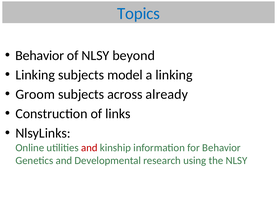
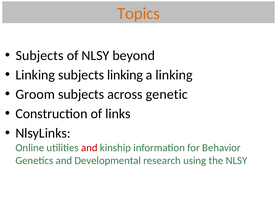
Topics colour: blue -> orange (139, 13)
Behavior: Behavior -> Subjects (40, 55)
subjects model: model -> linking (125, 75)
already: already -> genetic (167, 94)
